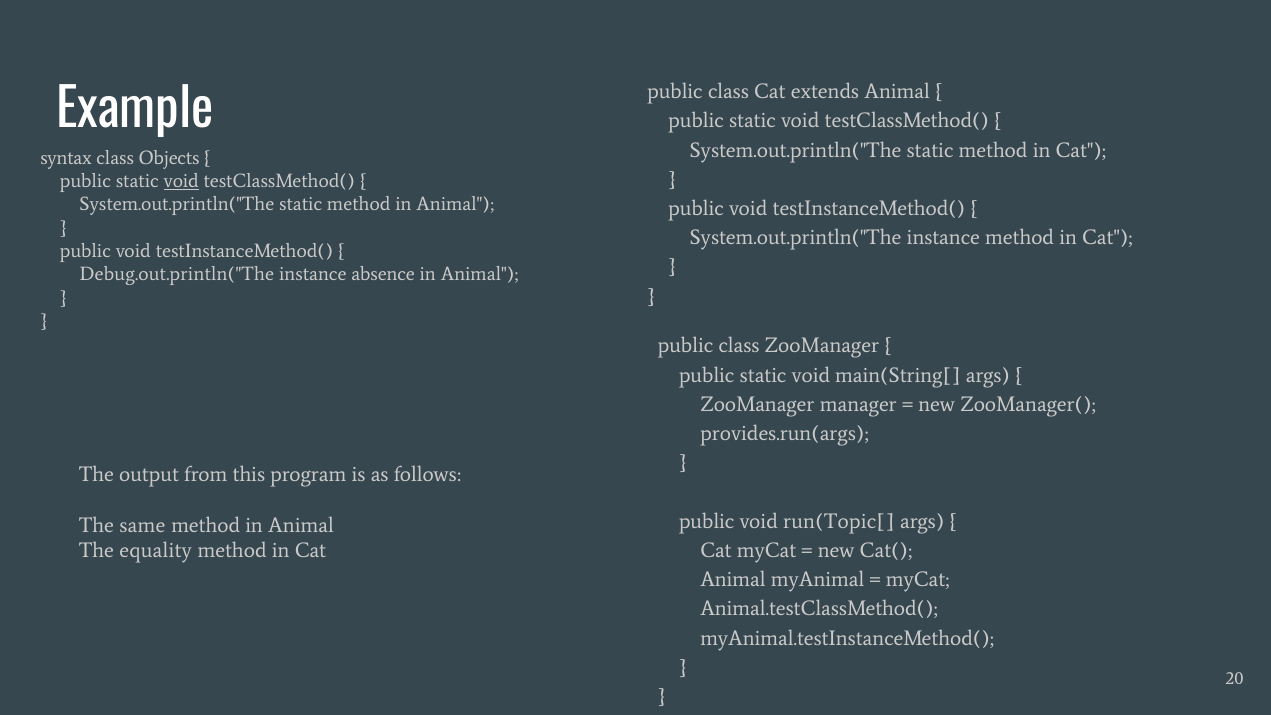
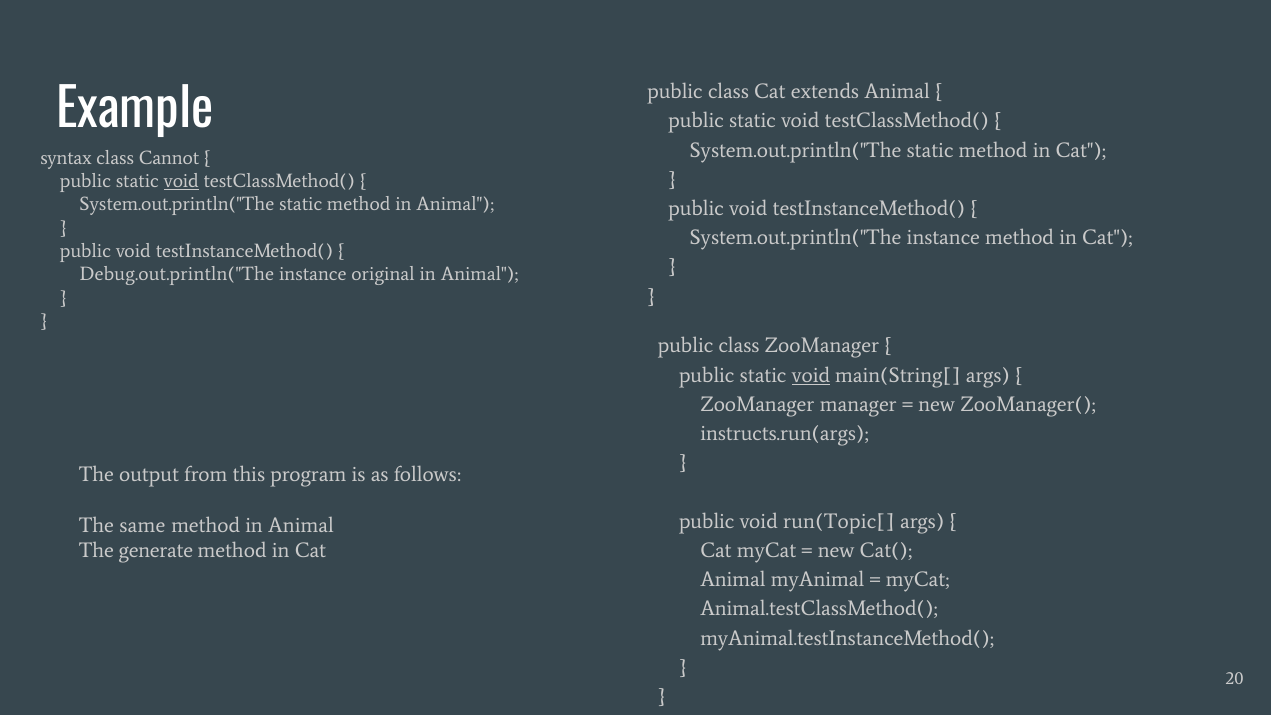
Objects: Objects -> Cannot (169, 158)
absence: absence -> original (383, 274)
void underline: none -> present (811, 375)
provides.run(args: provides.run(args -> instructs.run(args (785, 434)
equality: equality -> generate (156, 551)
